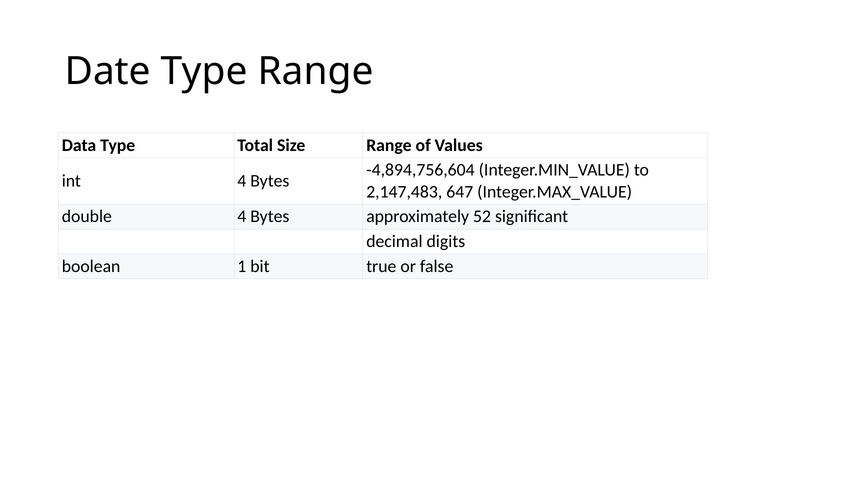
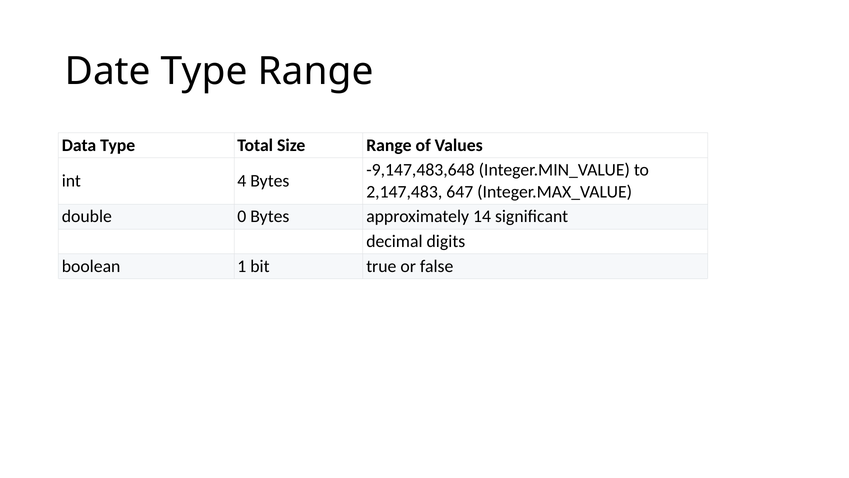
-4,894,756,604: -4,894,756,604 -> -9,147,483,648 (420, 170)
double 4: 4 -> 0 (242, 216)
52: 52 -> 14 (482, 216)
